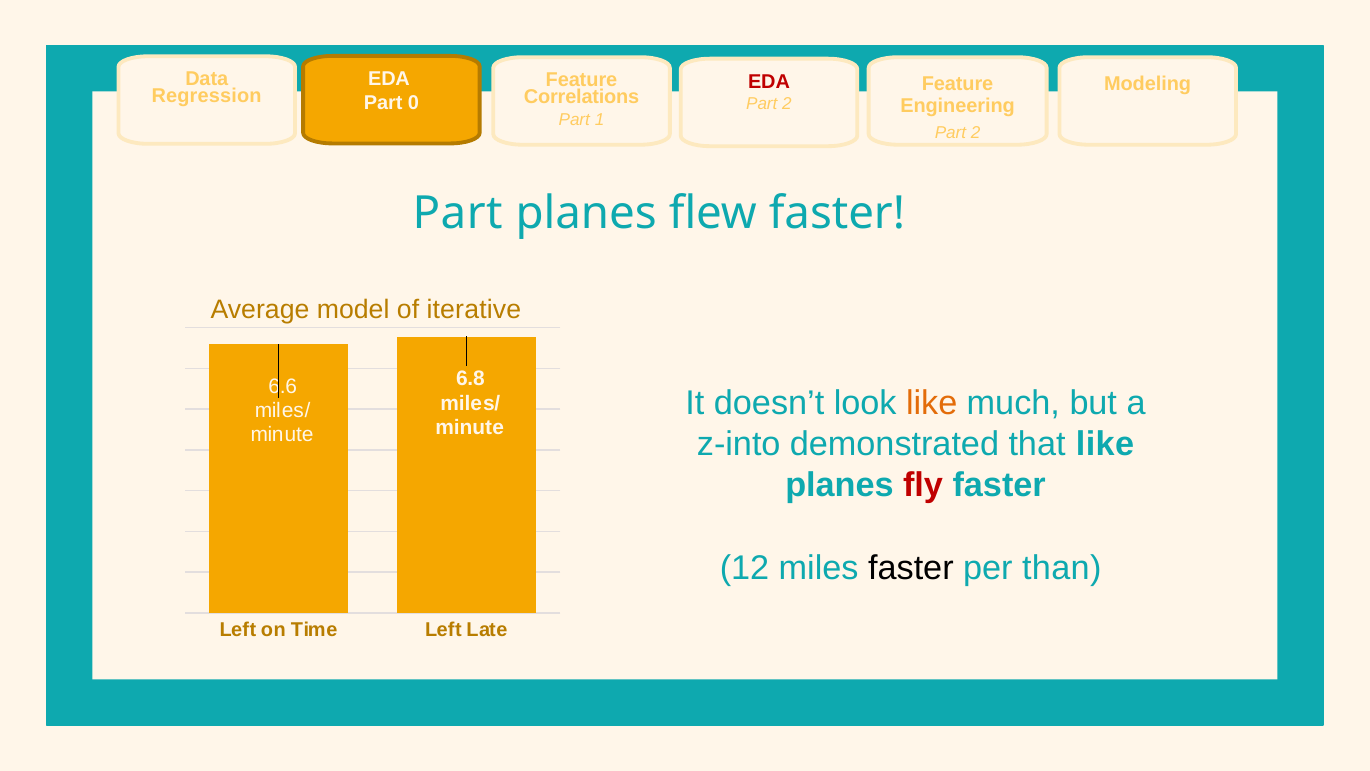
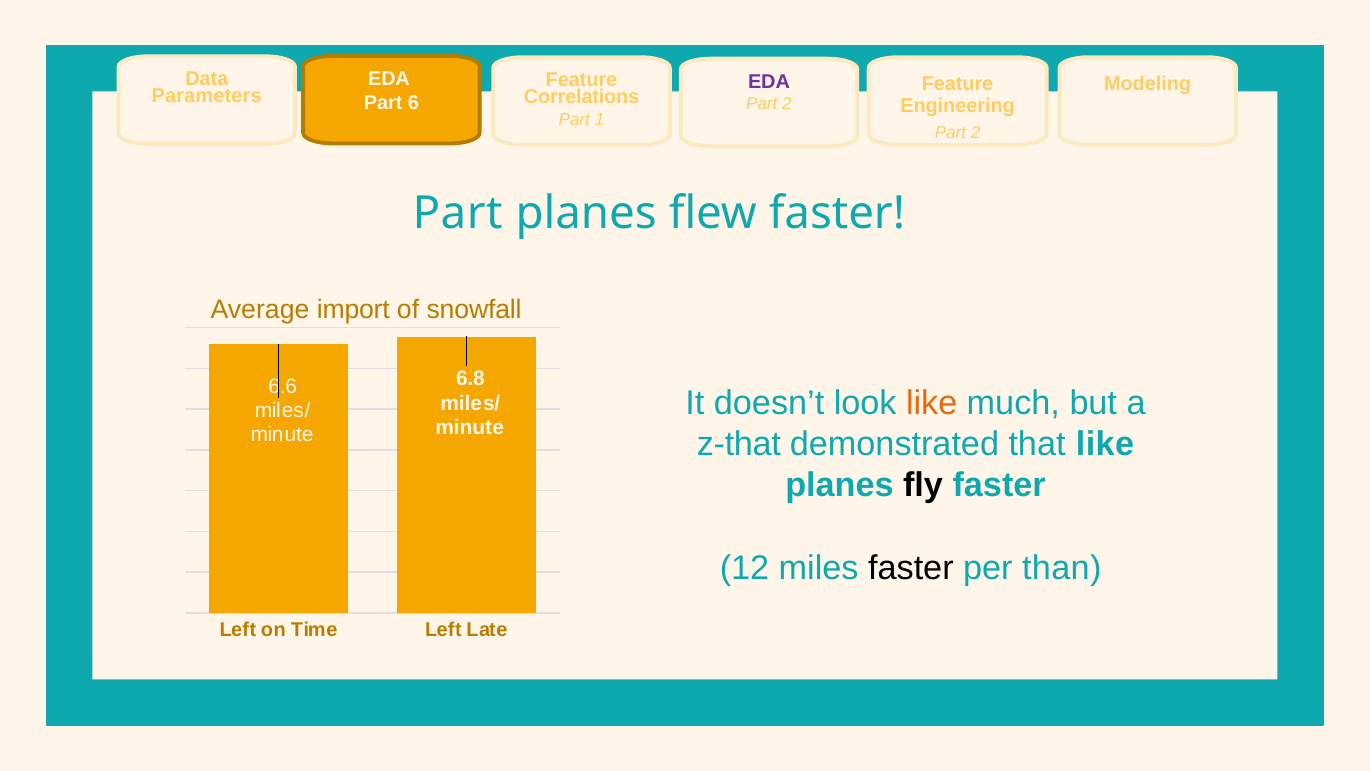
EDA colour: red -> purple (769, 81)
Regression: Regression -> Parameters (207, 96)
0: 0 -> 6 (413, 102)
model: model -> import (353, 309)
iterative: iterative -> snowfall (474, 309)
z-into: z-into -> z-that (739, 444)
fly colour: red -> black (923, 485)
